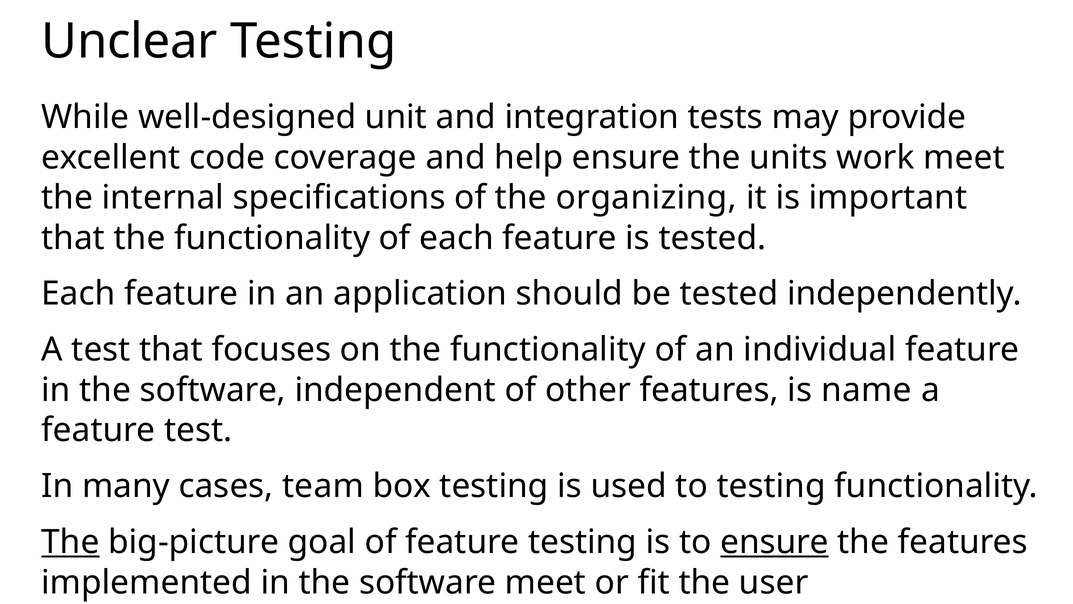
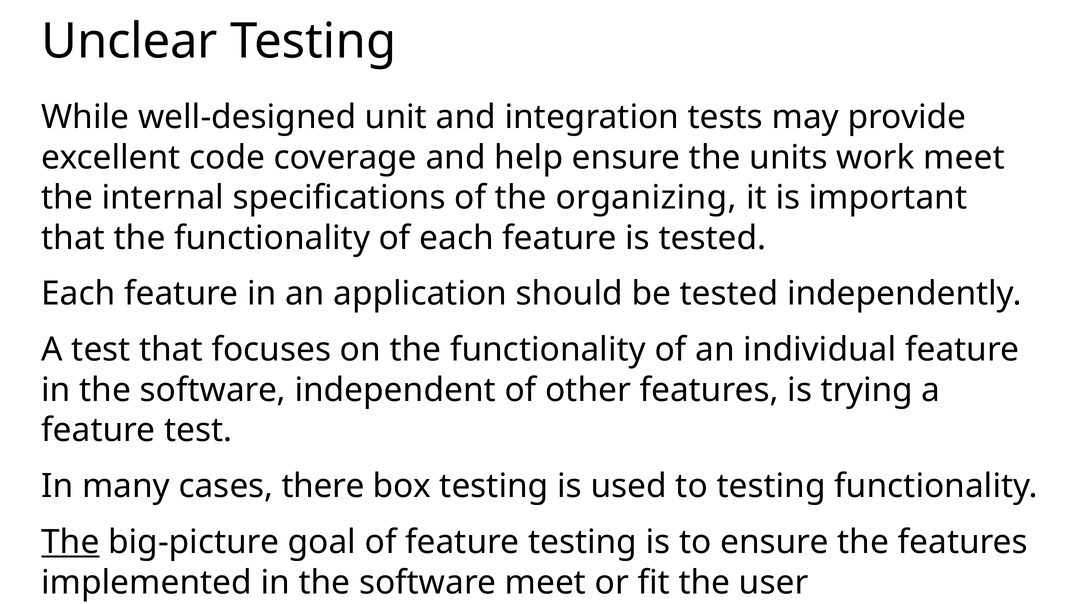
name: name -> trying (867, 390)
team: team -> there (323, 486)
ensure underline: present -> none (775, 542)
